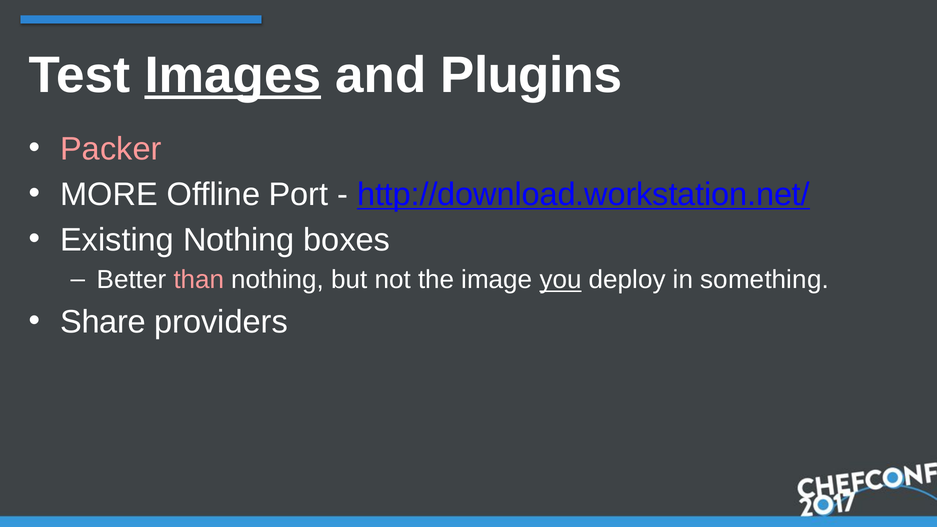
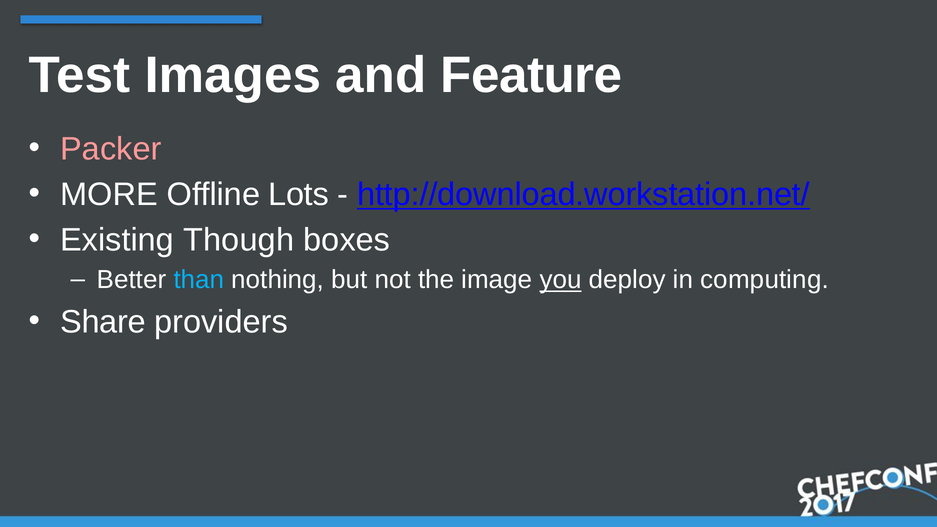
Images underline: present -> none (233, 75)
Plugins: Plugins -> Feature (531, 75)
Port: Port -> Lots (299, 194)
Existing Nothing: Nothing -> Though (239, 240)
than colour: pink -> light blue (199, 280)
something: something -> computing (765, 280)
